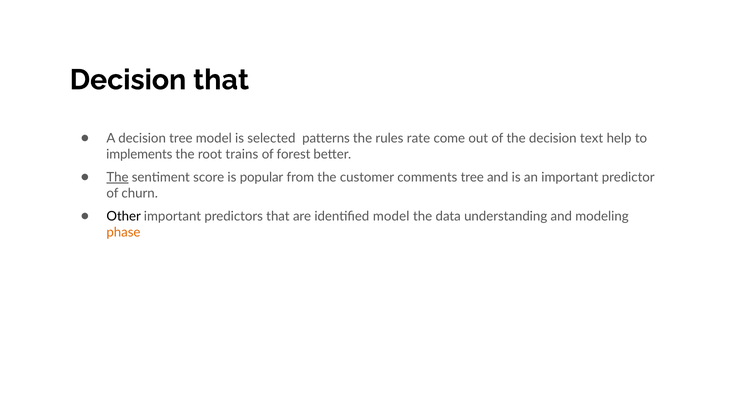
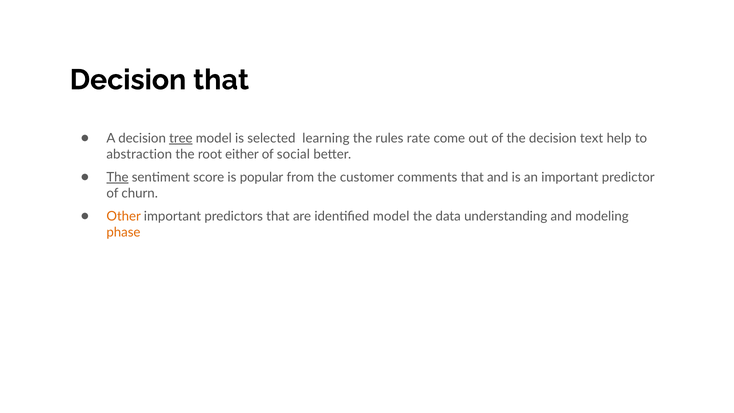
tree underline: none -> present (181, 138)
patterns: patterns -> learning (326, 138)
implements: implements -> abstraction (139, 154)
trains: trains -> either (242, 154)
forest: forest -> social (293, 154)
comments tree: tree -> that (472, 177)
Other colour: black -> orange (124, 216)
